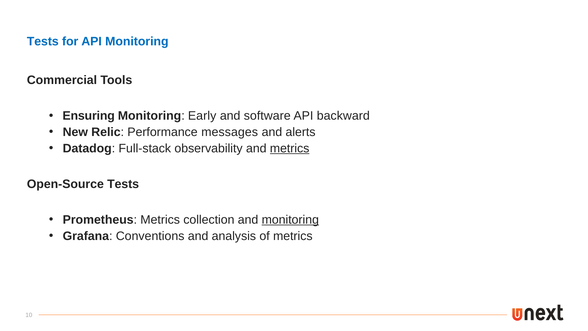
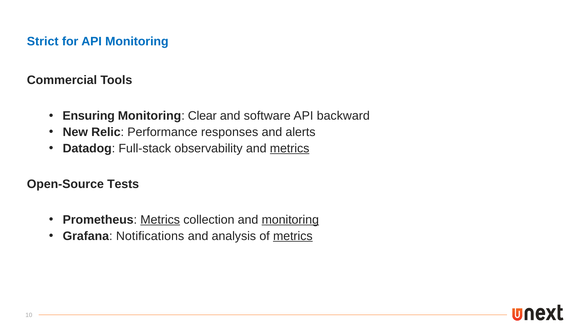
Tests: Tests -> Strict (43, 41)
Early: Early -> Clear (202, 116)
messages: messages -> responses (230, 132)
Metrics underline: none -> present (160, 220)
Conventions: Conventions -> Notifications (150, 236)
metrics underline: none -> present (293, 236)
